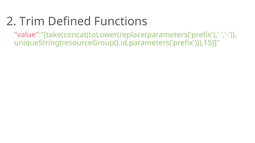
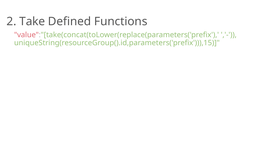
Trim: Trim -> Take (32, 22)
